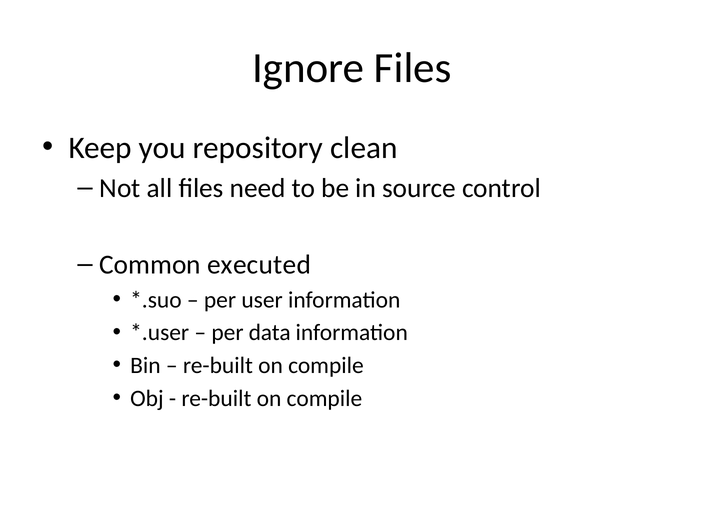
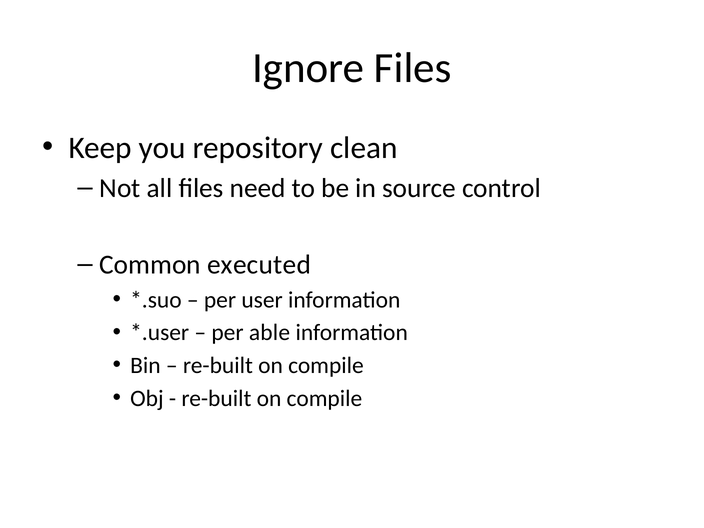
data: data -> able (269, 333)
